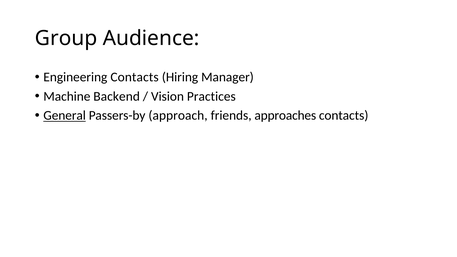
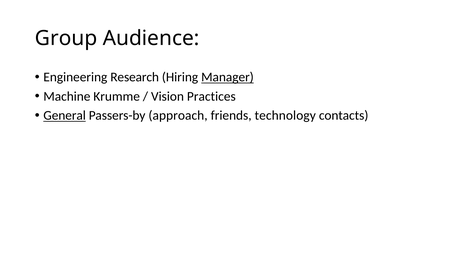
Engineering Contacts: Contacts -> Research (135, 77)
Manager underline: none -> present (227, 77)
Backend: Backend -> Krumme (117, 96)
approaches: approaches -> technology (285, 116)
